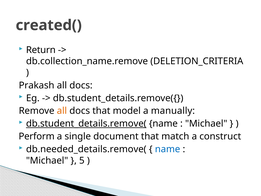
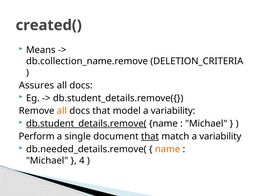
Return: Return -> Means (41, 50)
Prakash: Prakash -> Assures (37, 85)
manually: manually -> variability (173, 111)
that underline: none -> present (150, 136)
match a construct: construct -> variability (220, 136)
name colour: blue -> orange (168, 149)
5: 5 -> 4 (82, 160)
